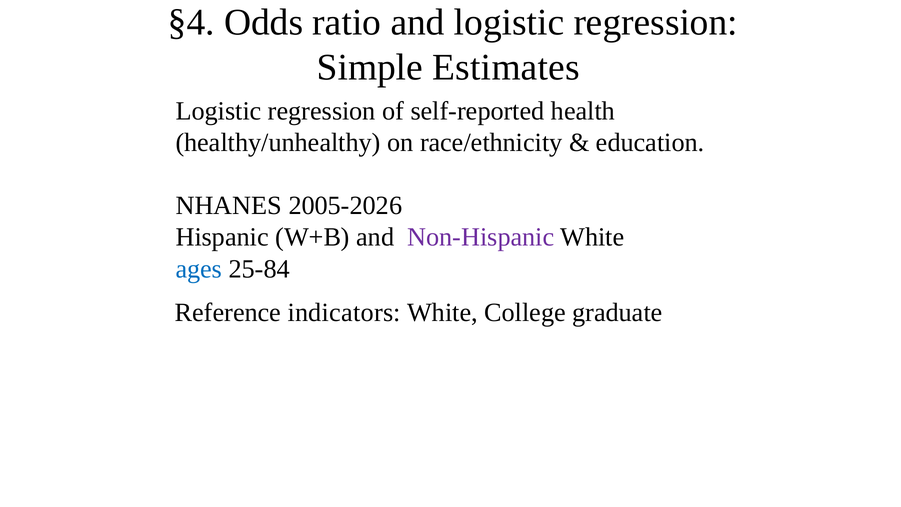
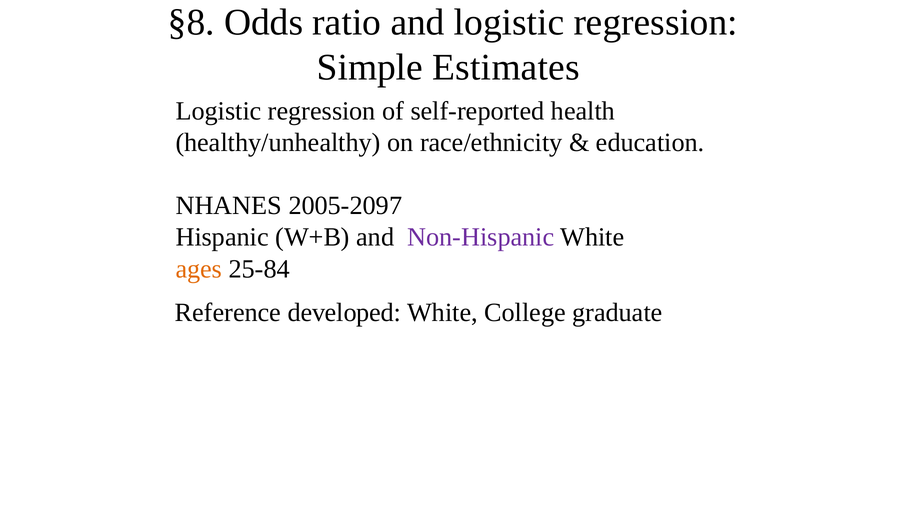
§4: §4 -> §8 (191, 22)
2005-2026: 2005-2026 -> 2005-2097 (345, 206)
ages colour: blue -> orange (199, 269)
indicators: indicators -> developed (344, 313)
